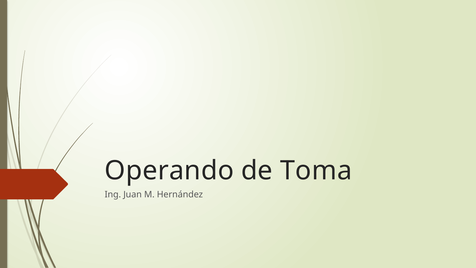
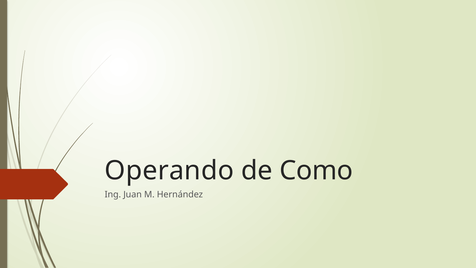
Toma: Toma -> Como (316, 171)
